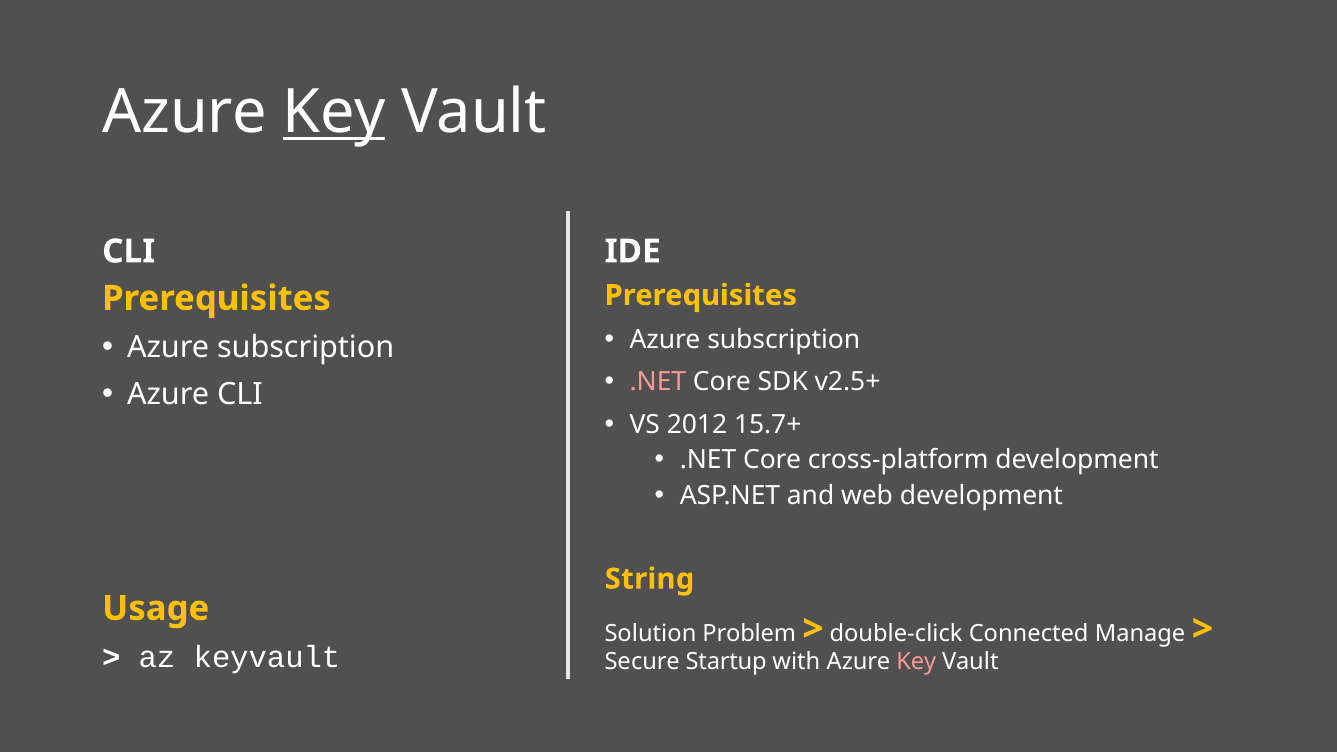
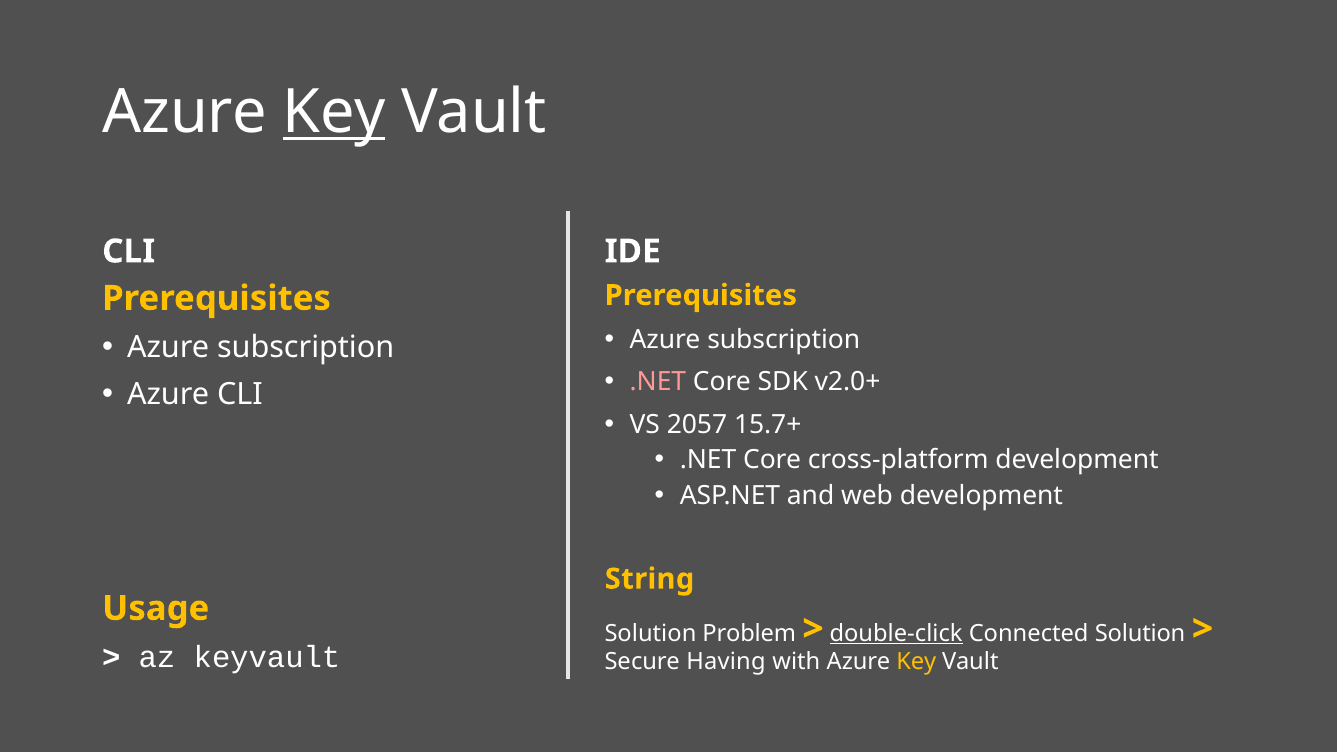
v2.5+: v2.5+ -> v2.0+ (847, 382)
2012: 2012 -> 2057 (697, 424)
double-click underline: none -> present (896, 634)
Connected Manage: Manage -> Solution (1140, 634)
Startup: Startup -> Having (726, 662)
Key colour: pink -> yellow (916, 662)
